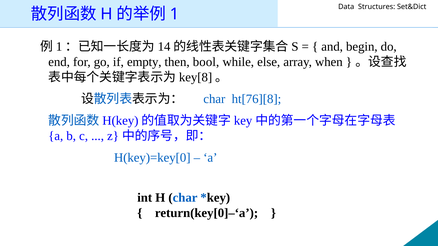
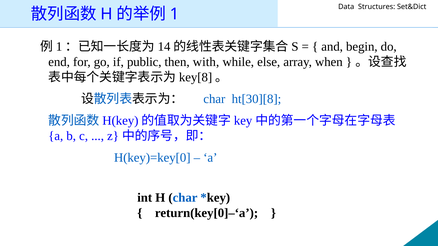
empty: empty -> public (144, 62)
bool: bool -> with (206, 62)
ht[76][8: ht[76][8 -> ht[30][8 (256, 99)
